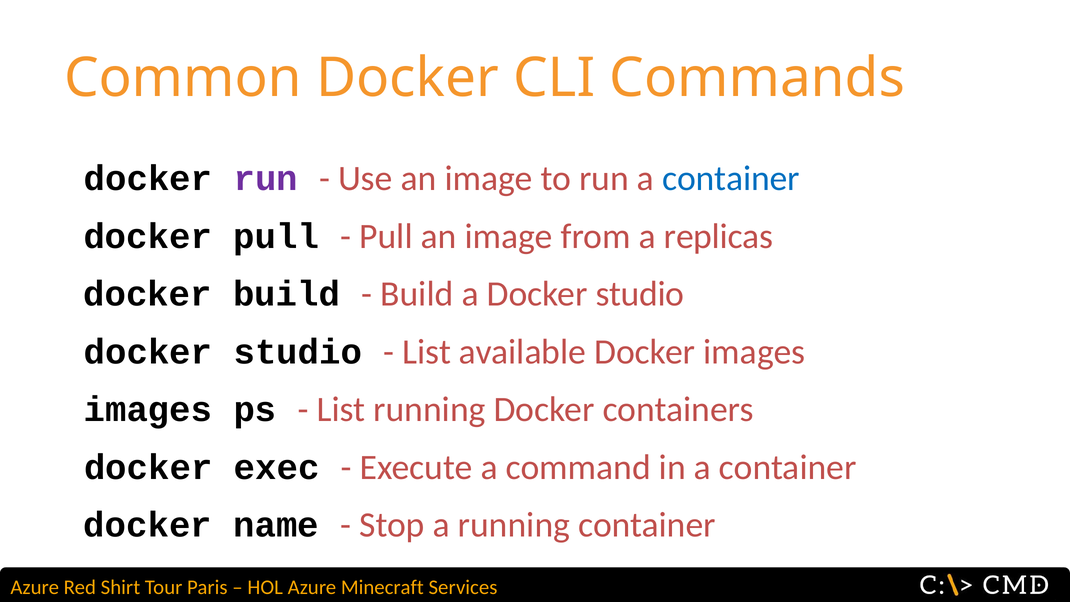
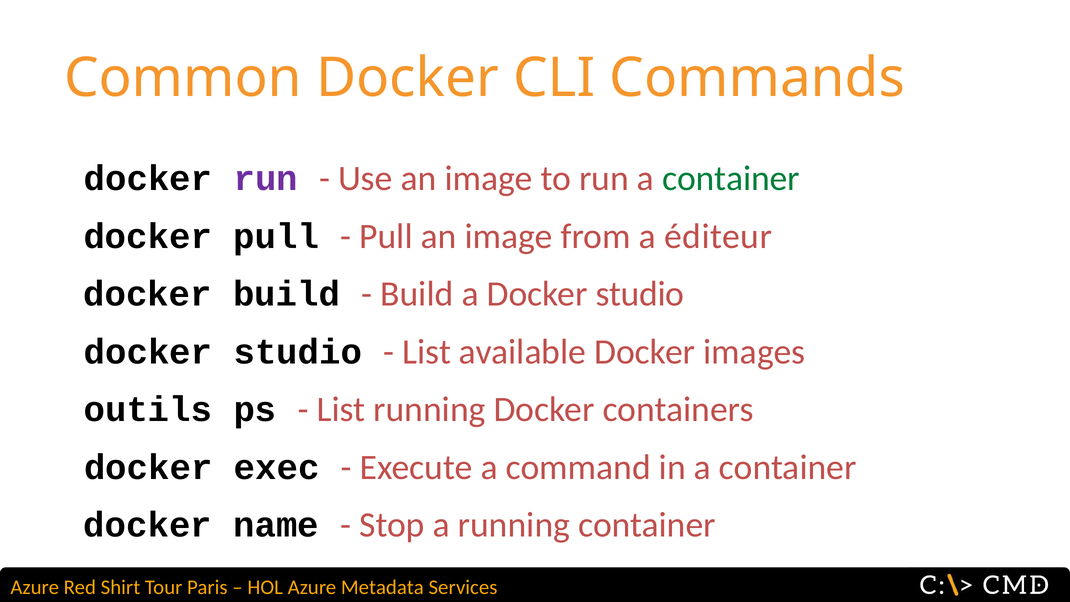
container colour: blue -> green (731, 179)
replicas: replicas -> éditeur (718, 236)
images: images -> outils (148, 409)
Minecraft: Minecraft -> Metadata (382, 587)
